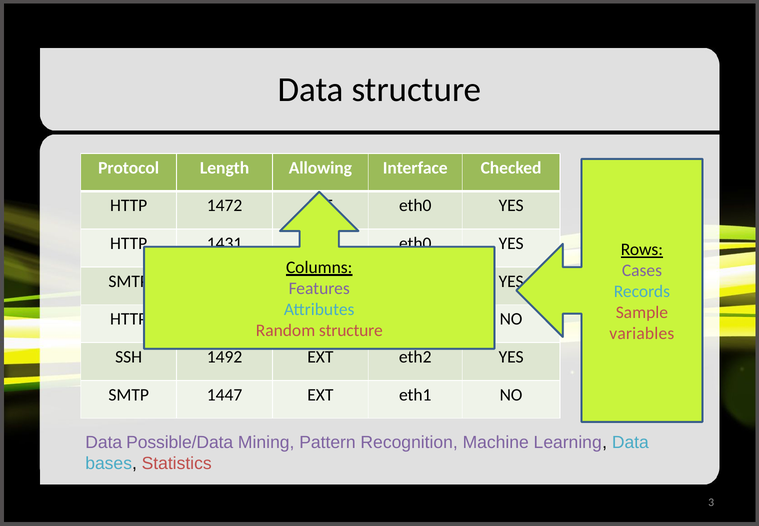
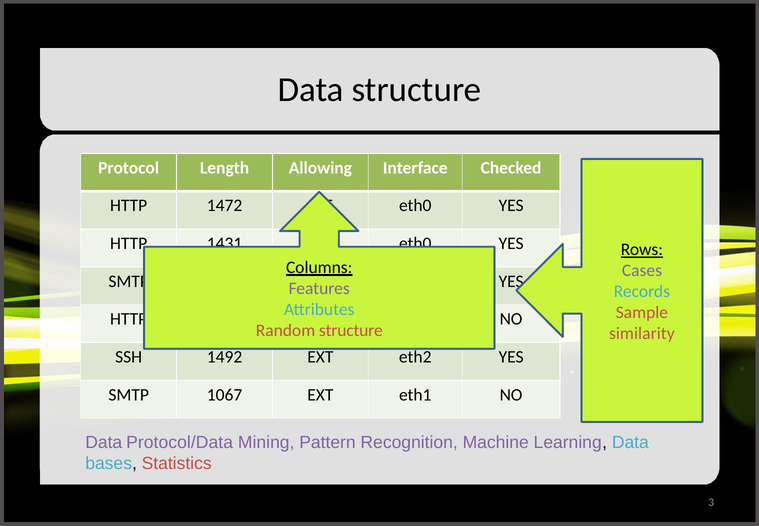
variables: variables -> similarity (642, 333)
1447: 1447 -> 1067 (225, 394)
Possible/Data: Possible/Data -> Protocol/Data (180, 442)
